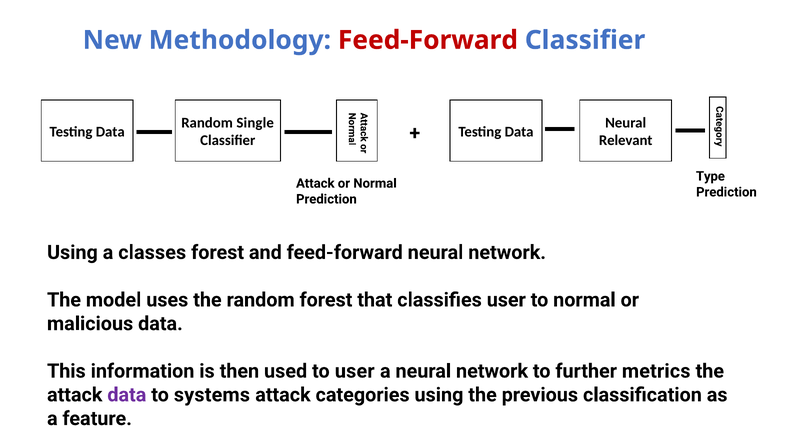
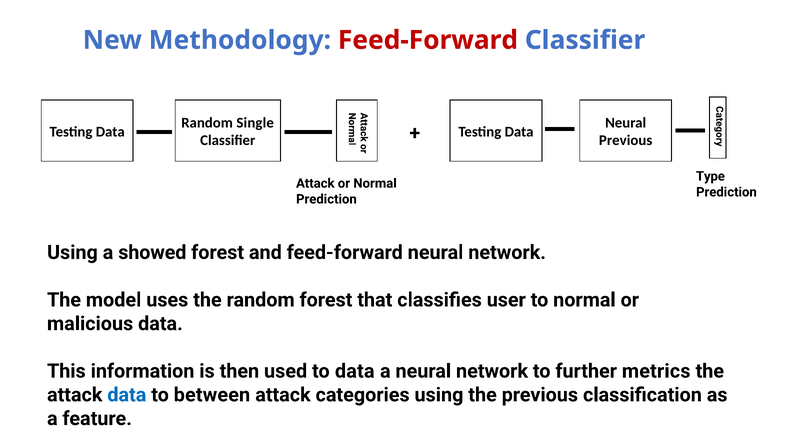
Relevant: Relevant -> Previous (626, 141)
classes: classes -> showed (152, 252)
to user: user -> data (355, 371)
data colour: purple -> blue (127, 395)
systems: systems -> between (212, 395)
